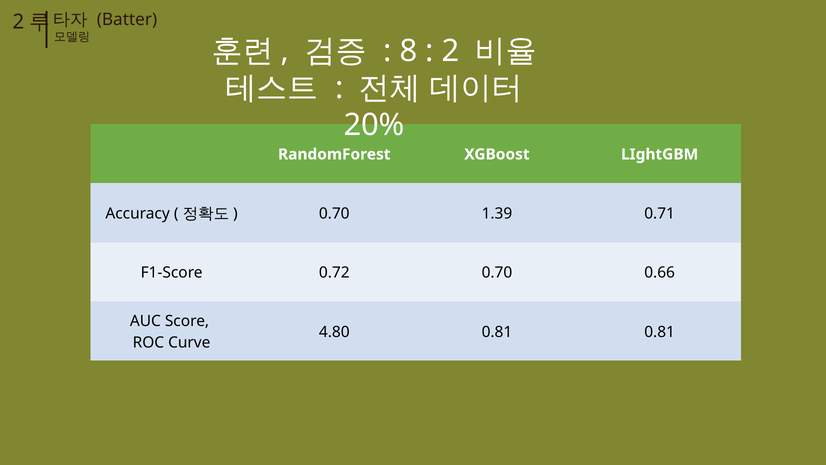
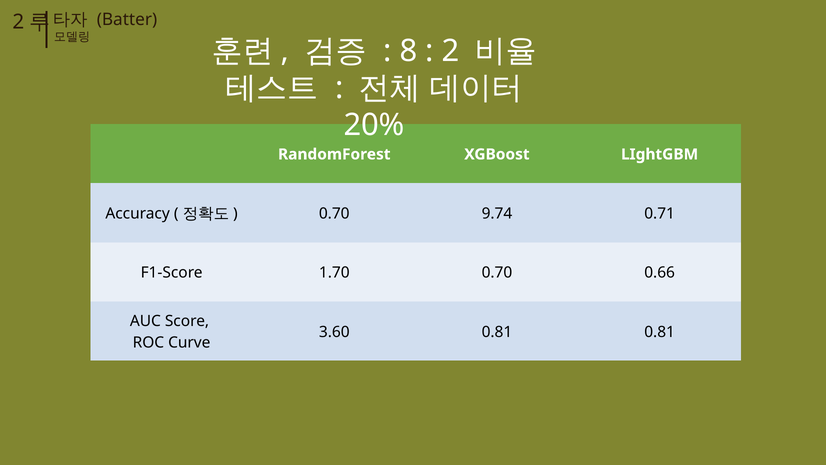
1.39: 1.39 -> 9.74 (497, 213)
0.72: 0.72 -> 1.70 (334, 272)
4.80: 4.80 -> 3.60 (334, 332)
